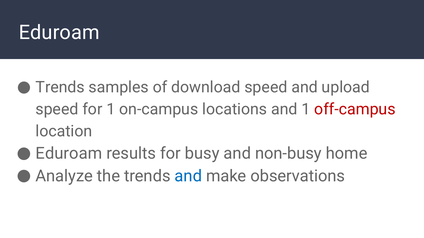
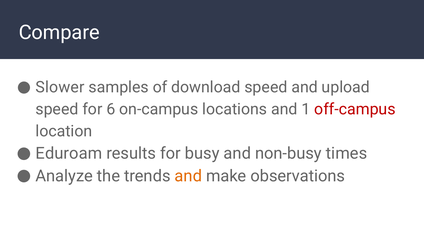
Eduroam: Eduroam -> Compare (59, 33)
Trends: Trends -> Slower (60, 88)
for 1: 1 -> 6 (111, 110)
home: home -> times (347, 154)
and colour: blue -> orange (188, 177)
